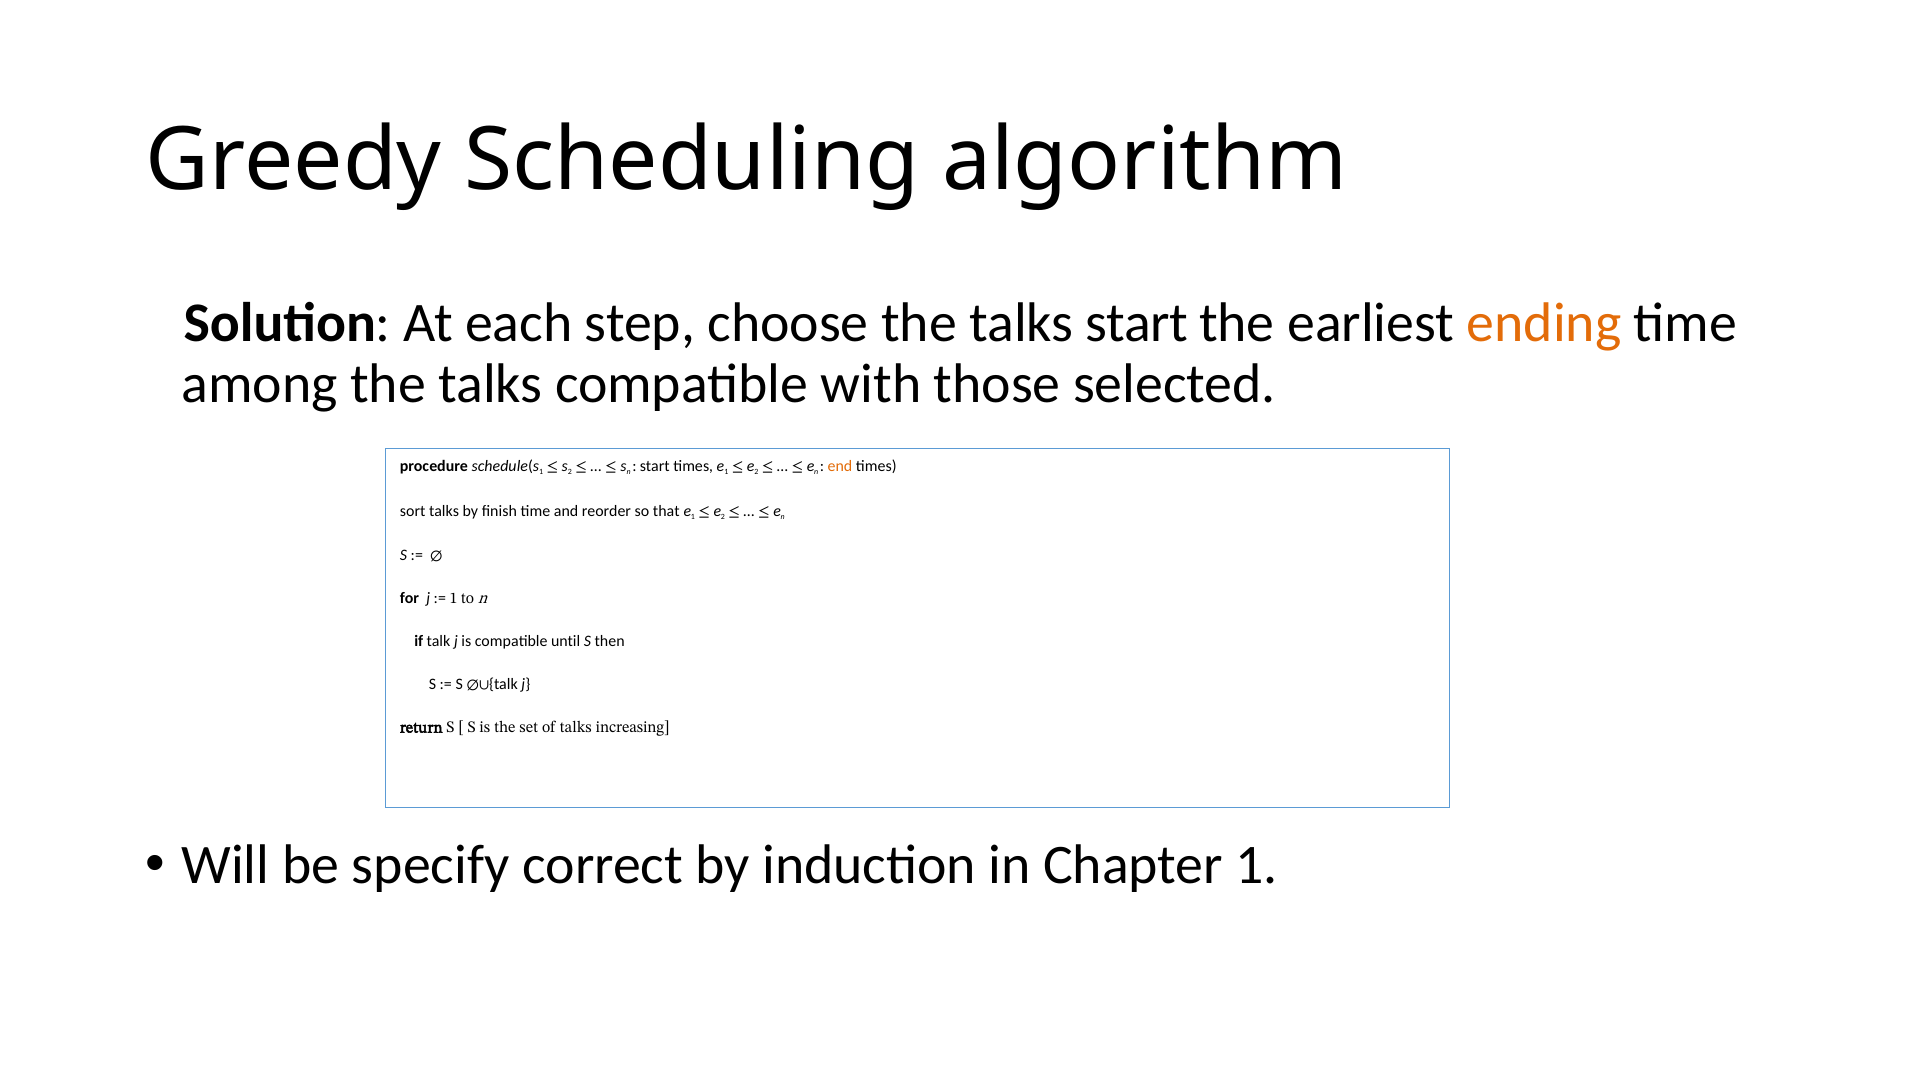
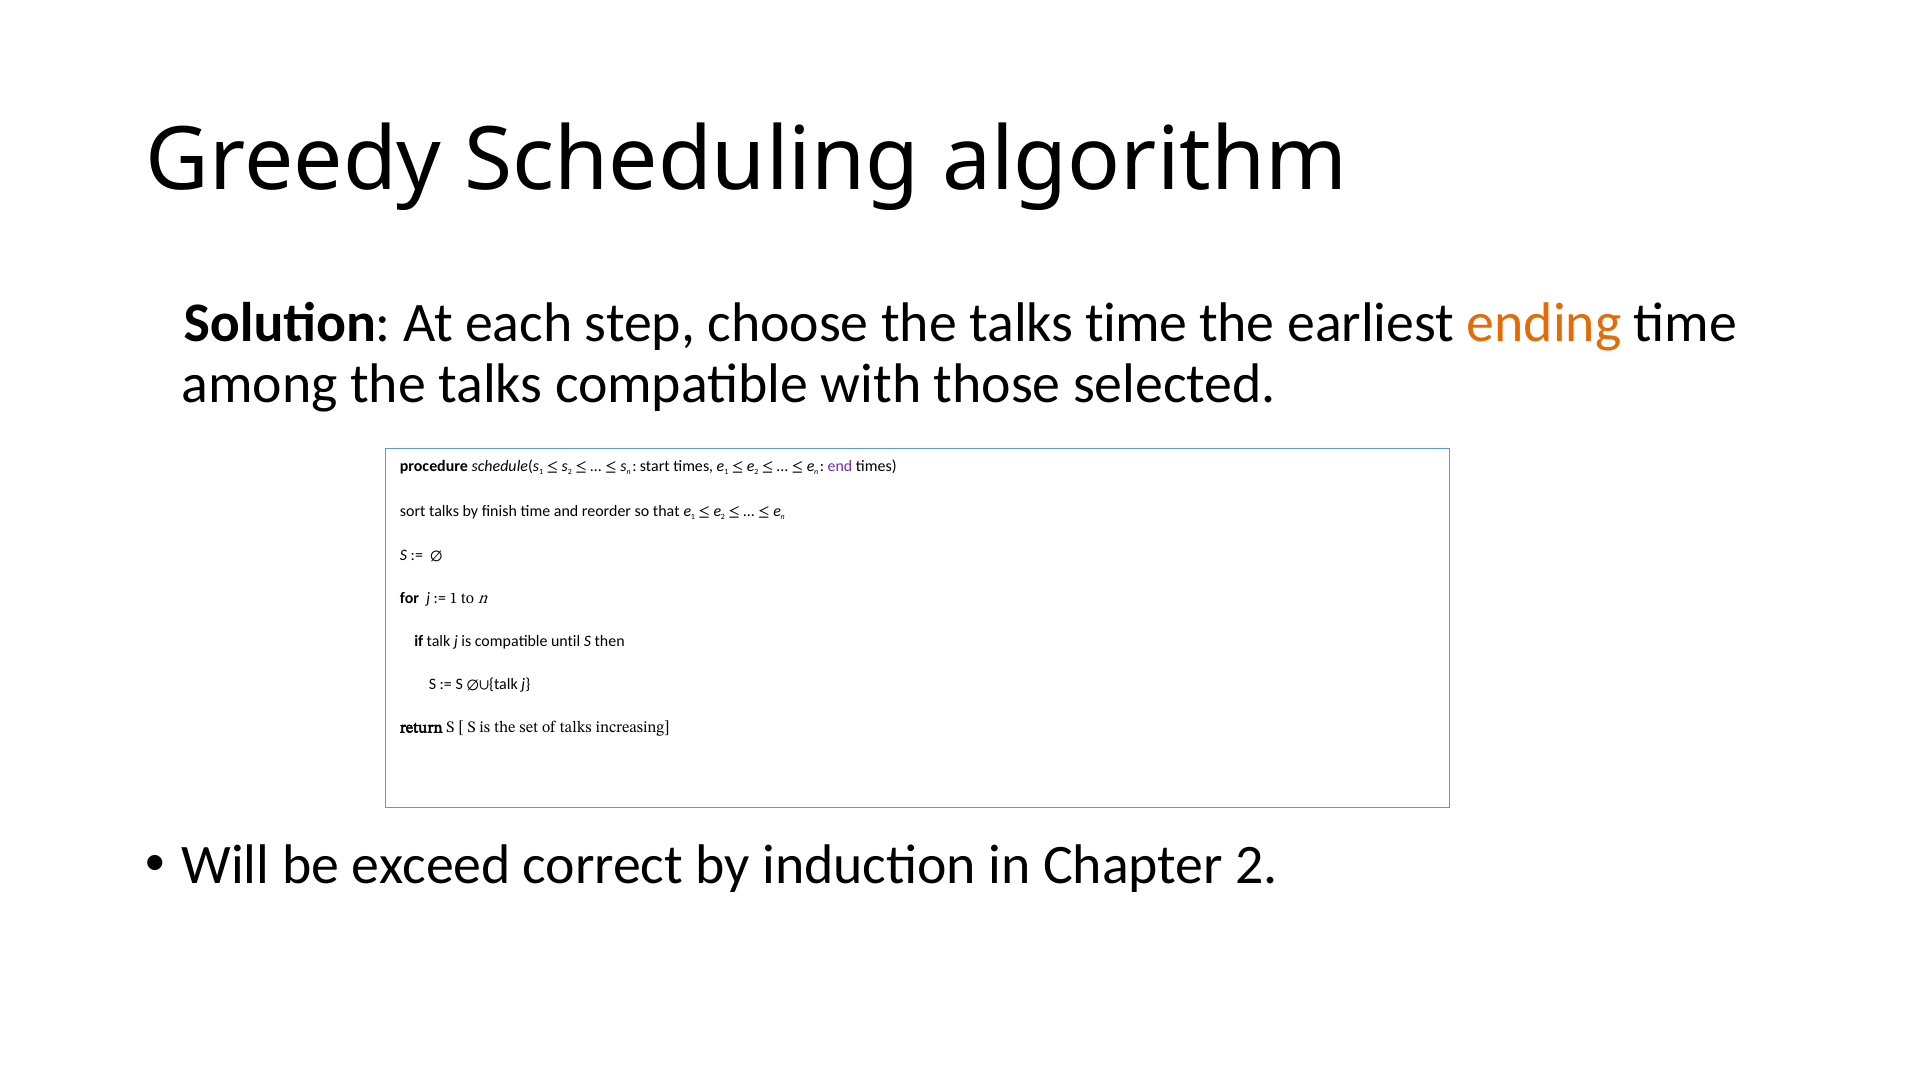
talks start: start -> time (1137, 323)
end colour: orange -> purple (840, 466)
specify: specify -> exceed (431, 865)
Chapter 1: 1 -> 2 (1257, 865)
